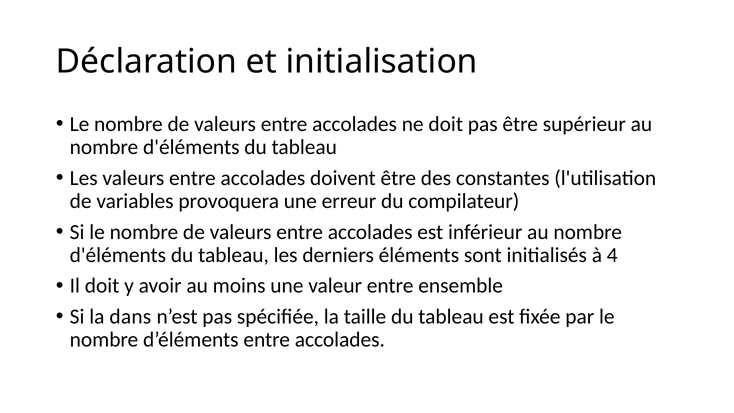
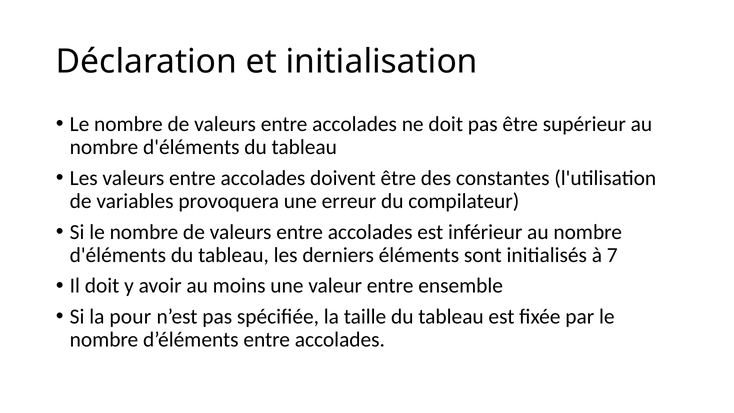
4: 4 -> 7 (612, 255)
dans: dans -> pour (130, 317)
